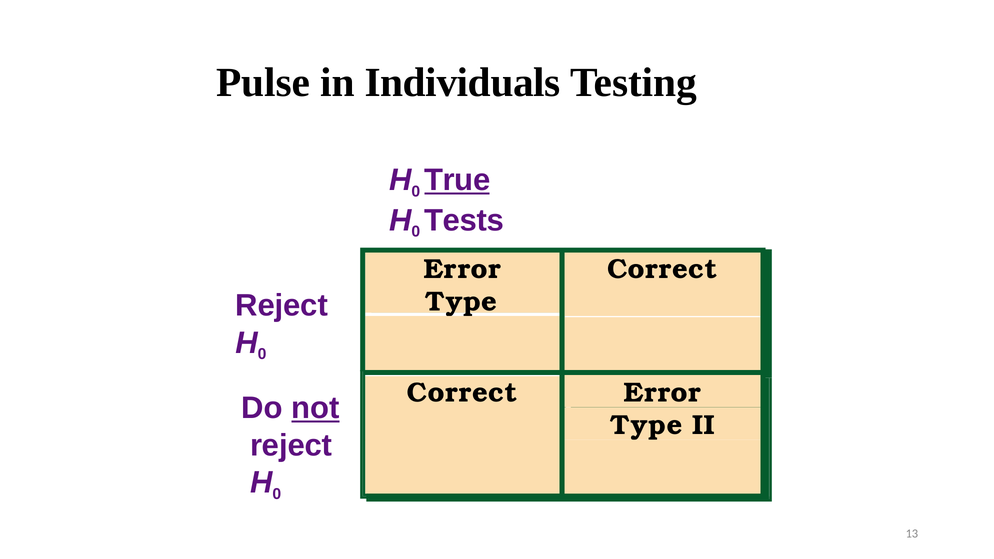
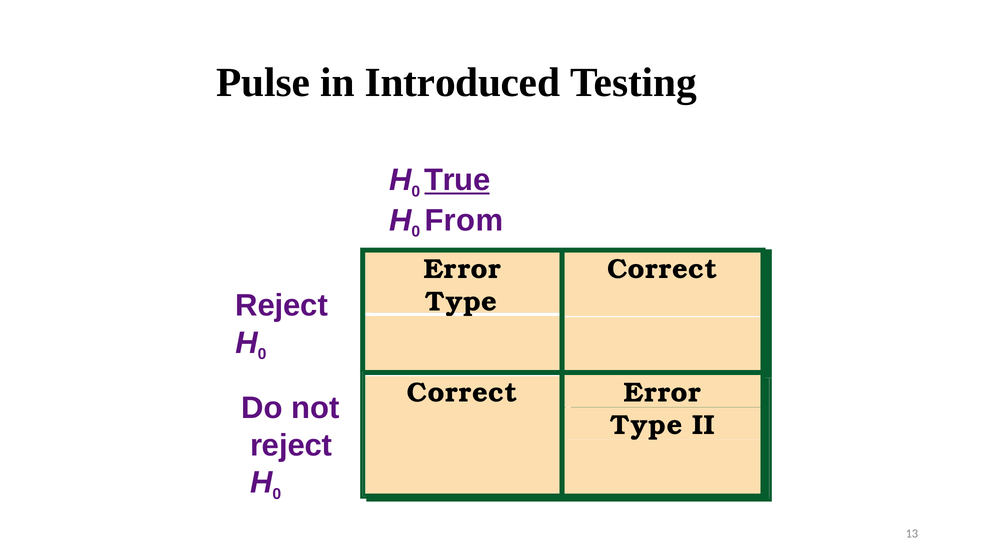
Individuals: Individuals -> Introduced (463, 83)
Tests: Tests -> From (464, 221)
not underline: present -> none (315, 408)
